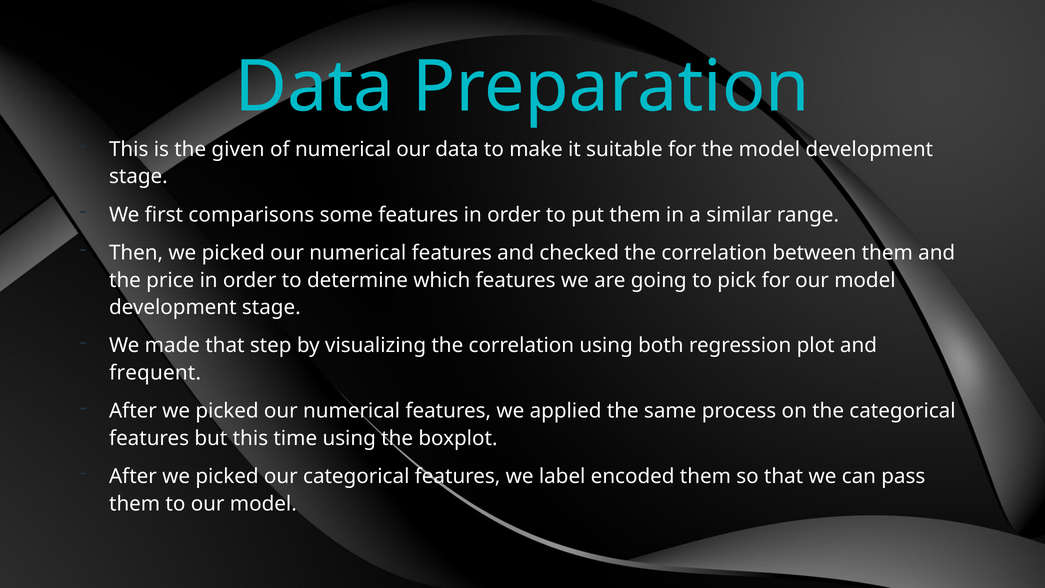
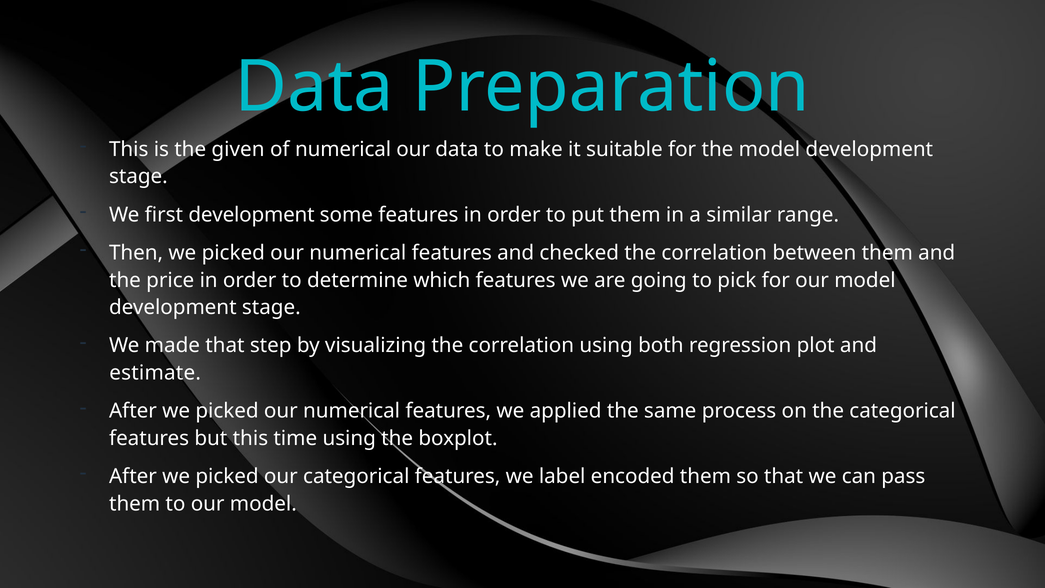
first comparisons: comparisons -> development (252, 215)
frequent: frequent -> estimate (155, 373)
